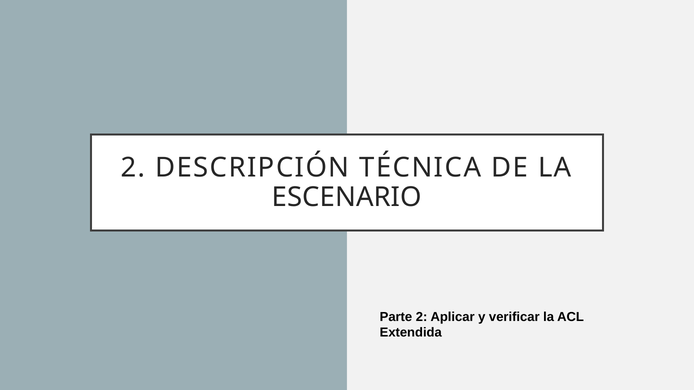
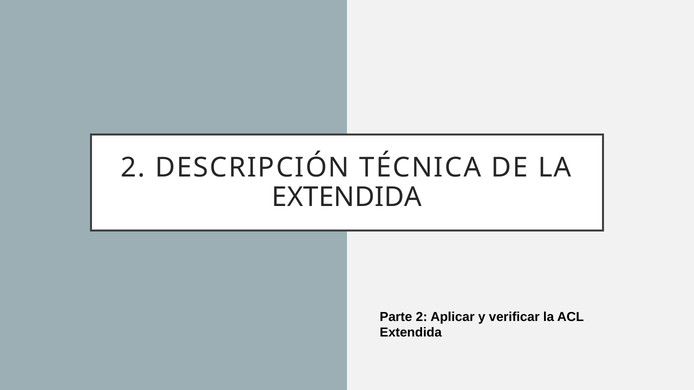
ESCENARIO: ESCENARIO -> EXTENDIDA (347, 197)
